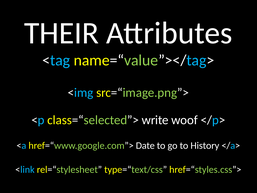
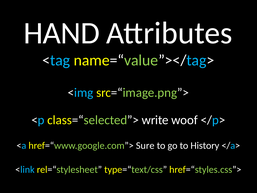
THEIR: THEIR -> HAND (62, 33)
Date: Date -> Sure (145, 145)
